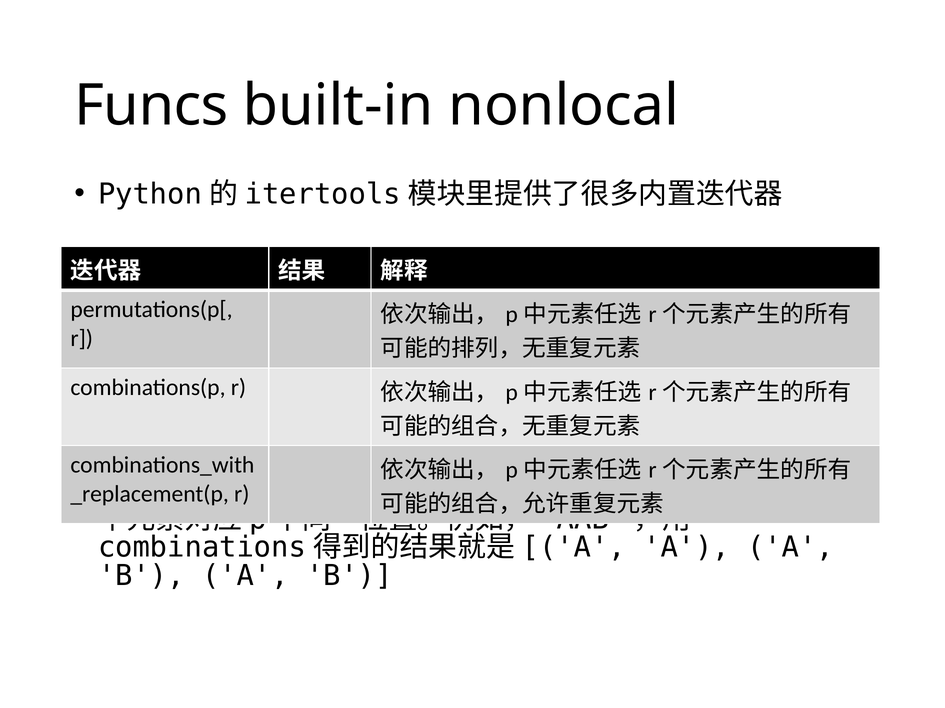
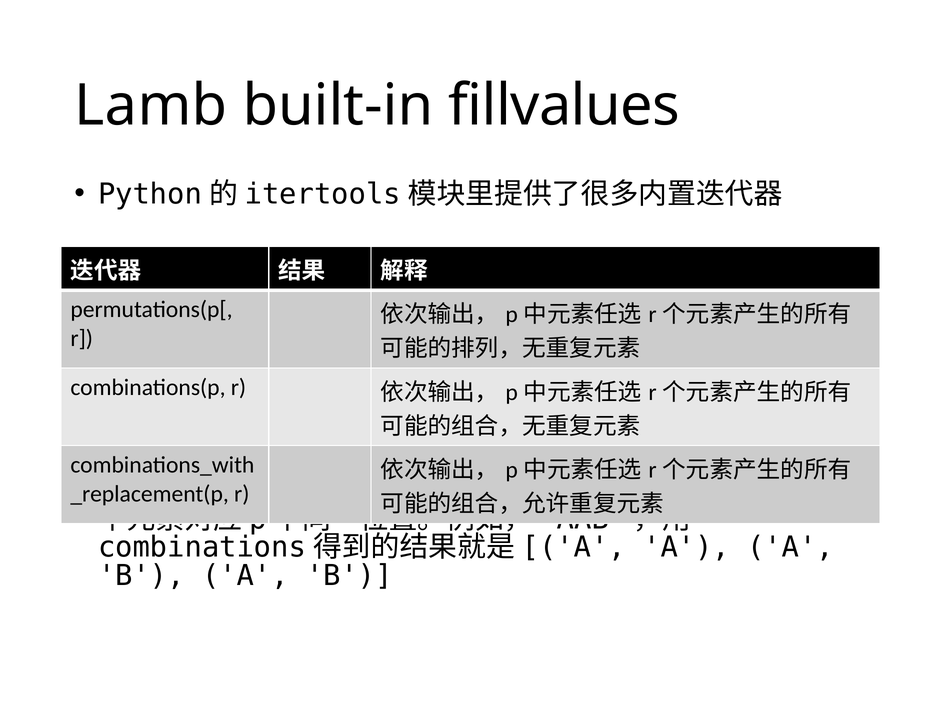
Funcs: Funcs -> Lamb (151, 106)
nonlocal: nonlocal -> fillvalues (564, 106)
